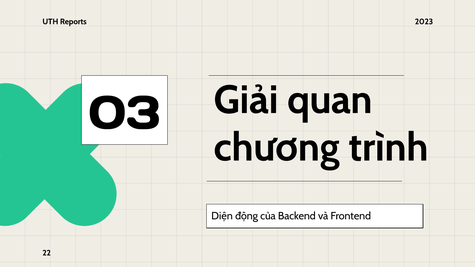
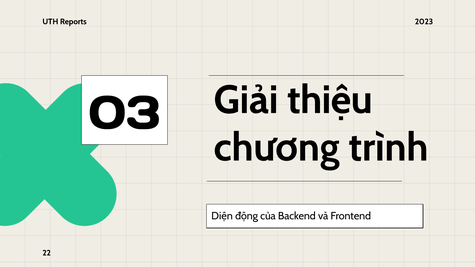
quan: quan -> thiệu (330, 100)
